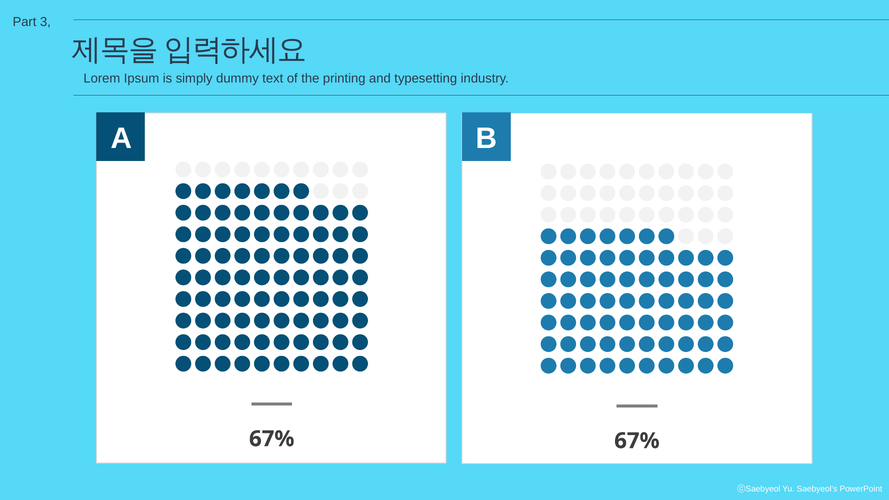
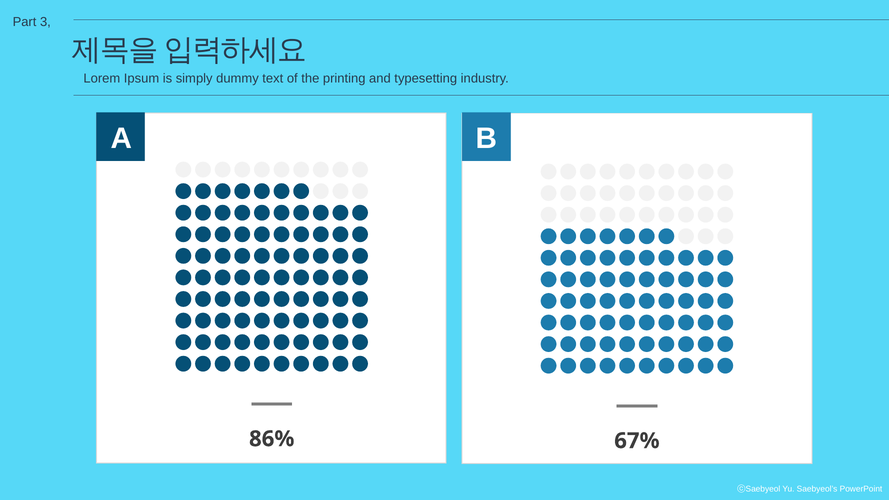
67%: 67% -> 86% (272, 439)
